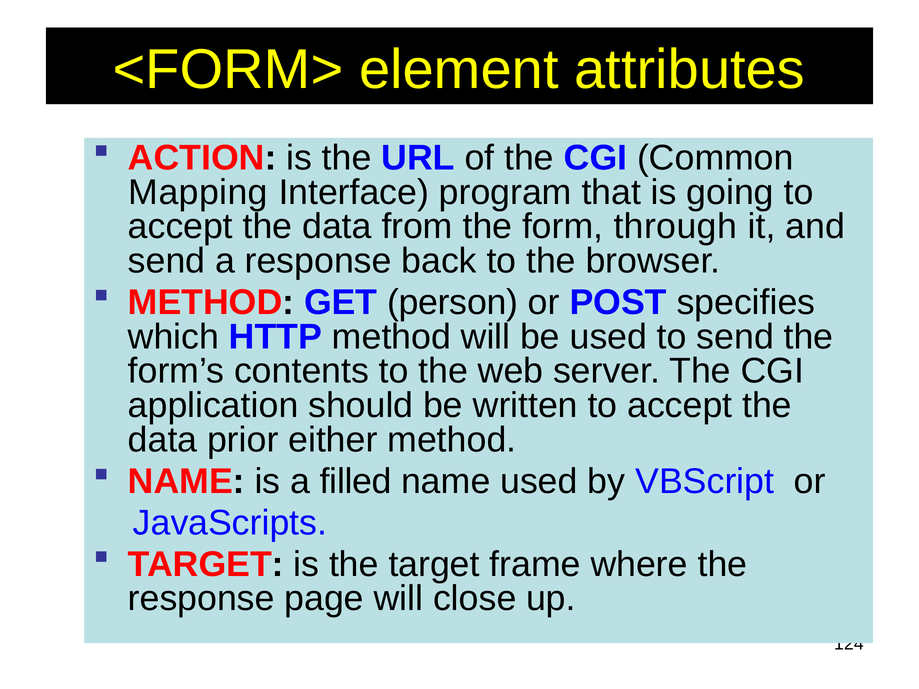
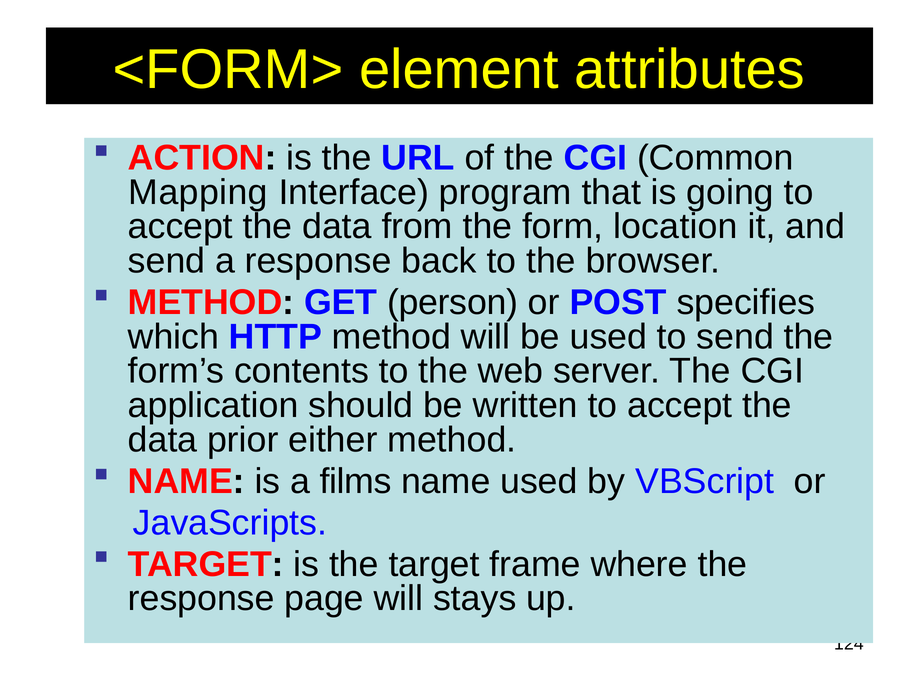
through: through -> location (675, 227)
filled: filled -> films (356, 481)
close: close -> stays (475, 599)
